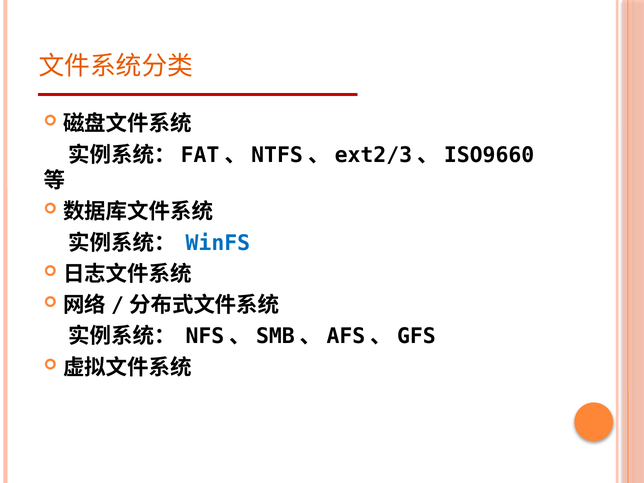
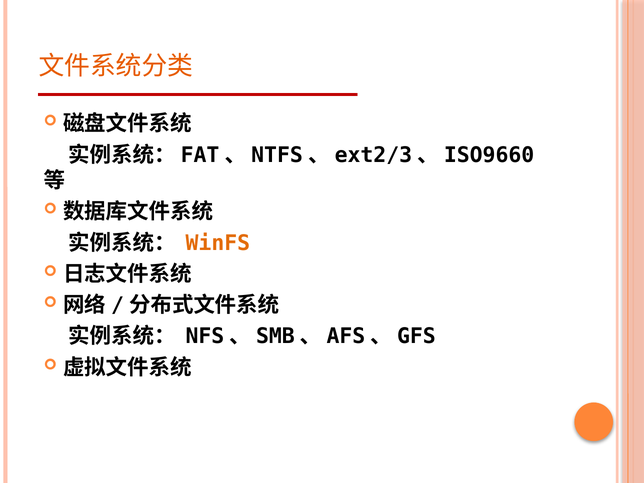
WinFS colour: blue -> orange (218, 243)
